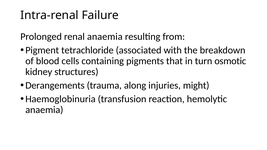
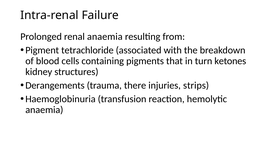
osmotic: osmotic -> ketones (230, 61)
along: along -> there (135, 86)
might: might -> strips (196, 86)
